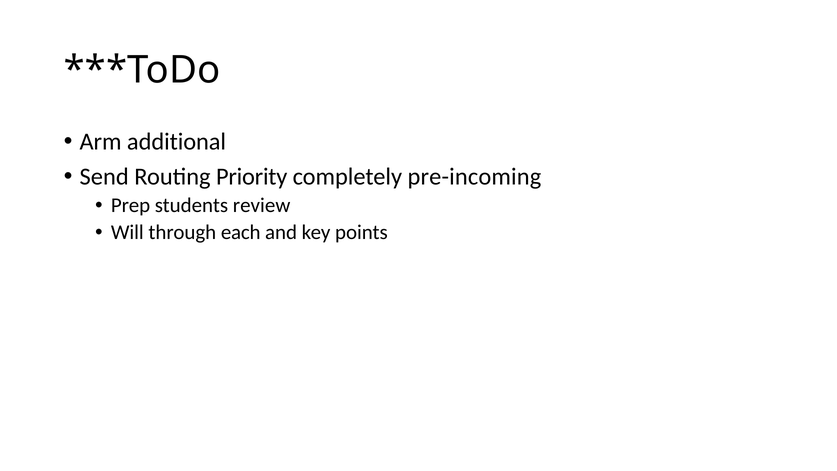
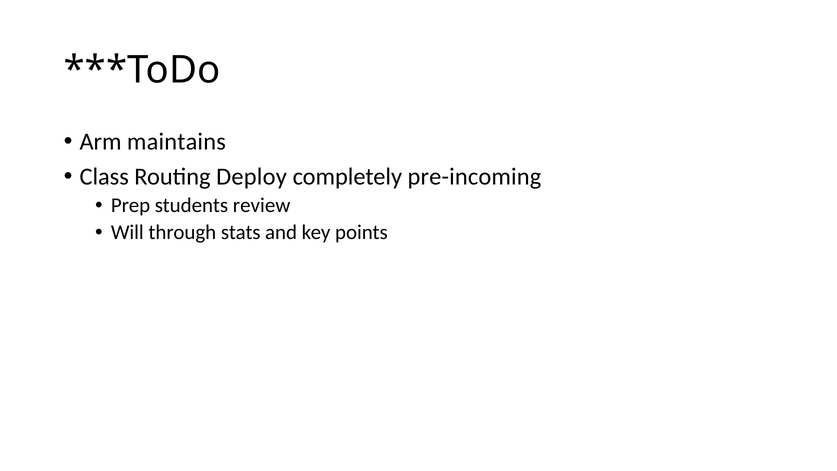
additional: additional -> maintains (176, 142)
Send: Send -> Class (104, 177)
Priority: Priority -> Deploy (251, 177)
each: each -> stats (241, 232)
